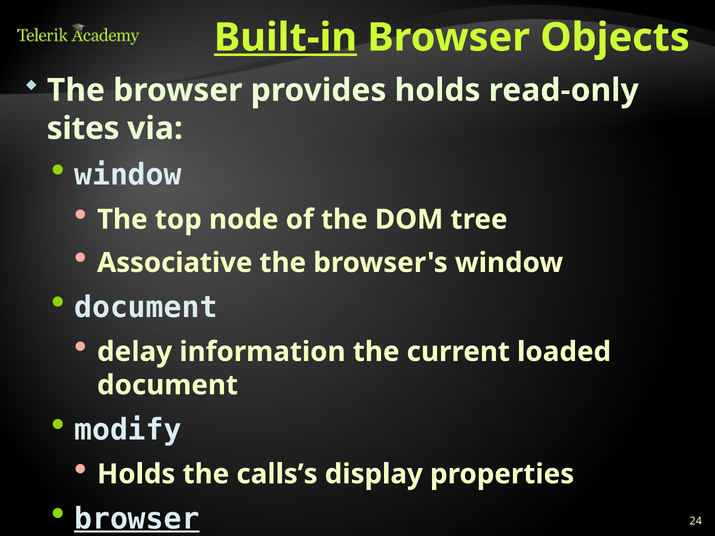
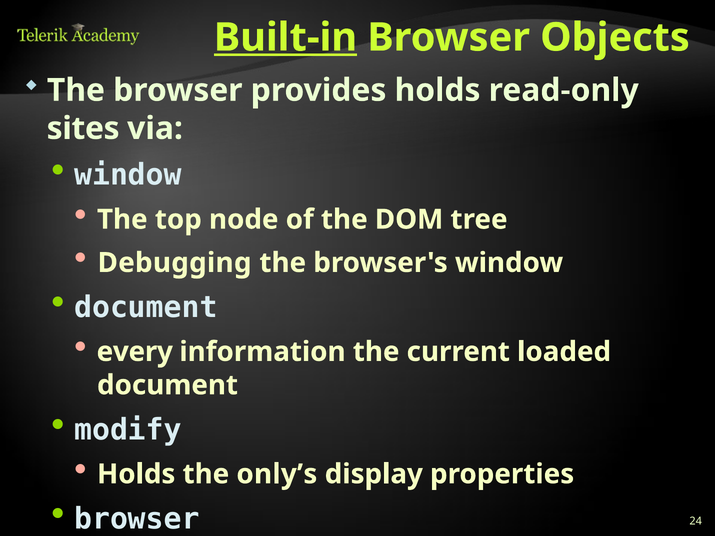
Associative: Associative -> Debugging (175, 263)
delay: delay -> every (135, 352)
calls’s: calls’s -> only’s (277, 474)
browser underline: present -> none (137, 519)
